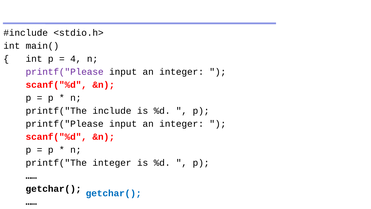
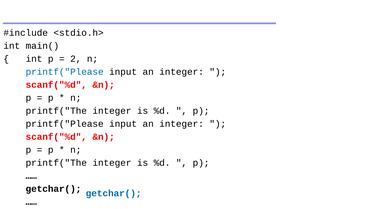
4: 4 -> 2 (76, 59)
printf("Please colour: purple -> blue (65, 72)
include: include -> integer (112, 111)
